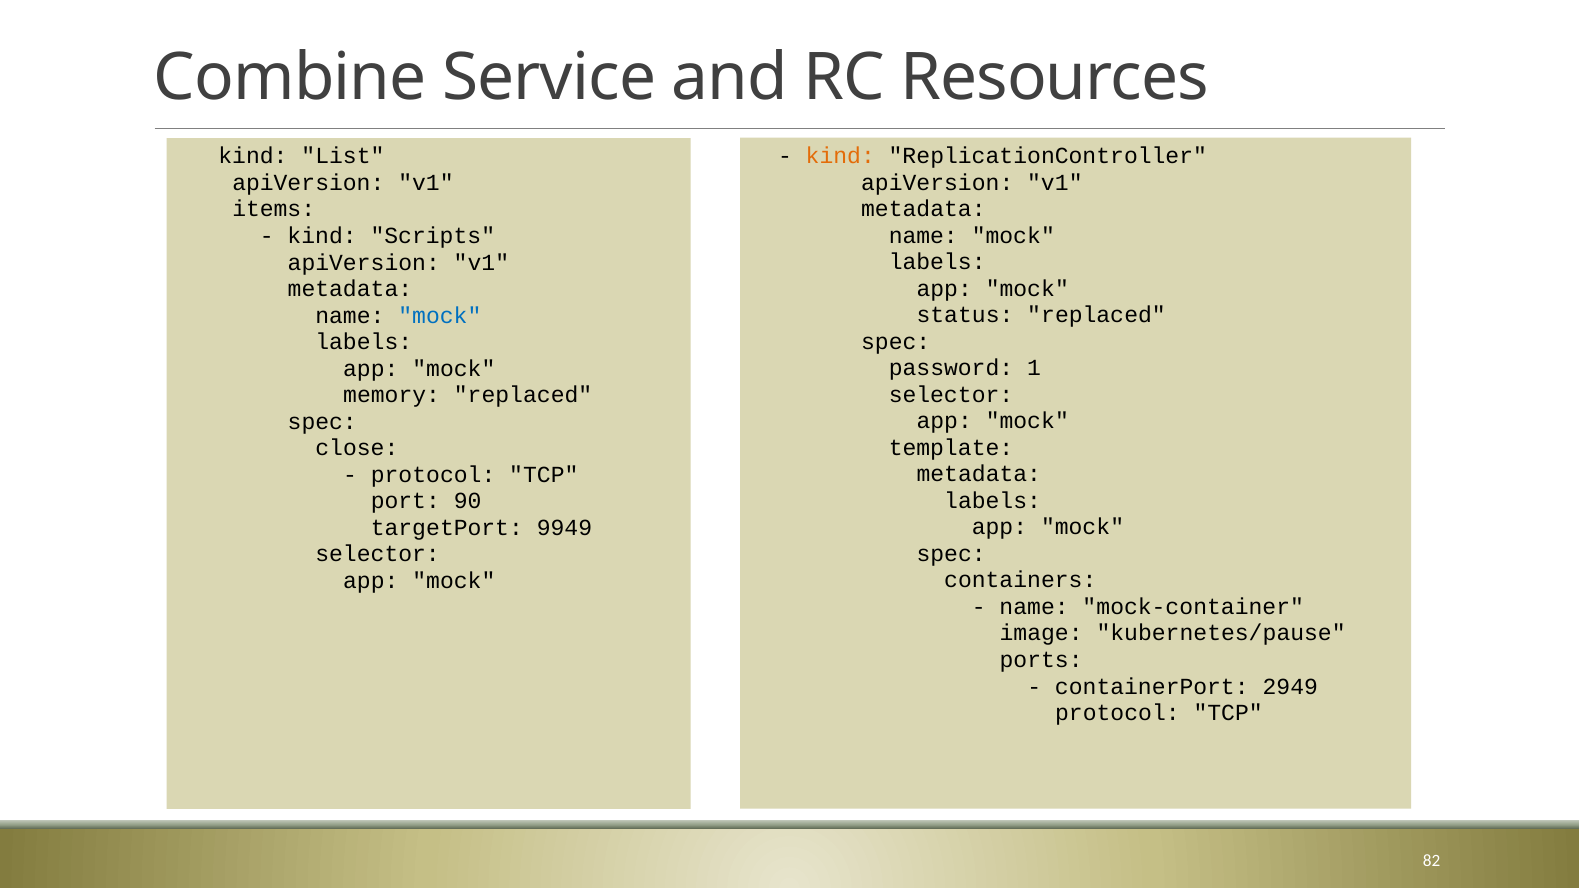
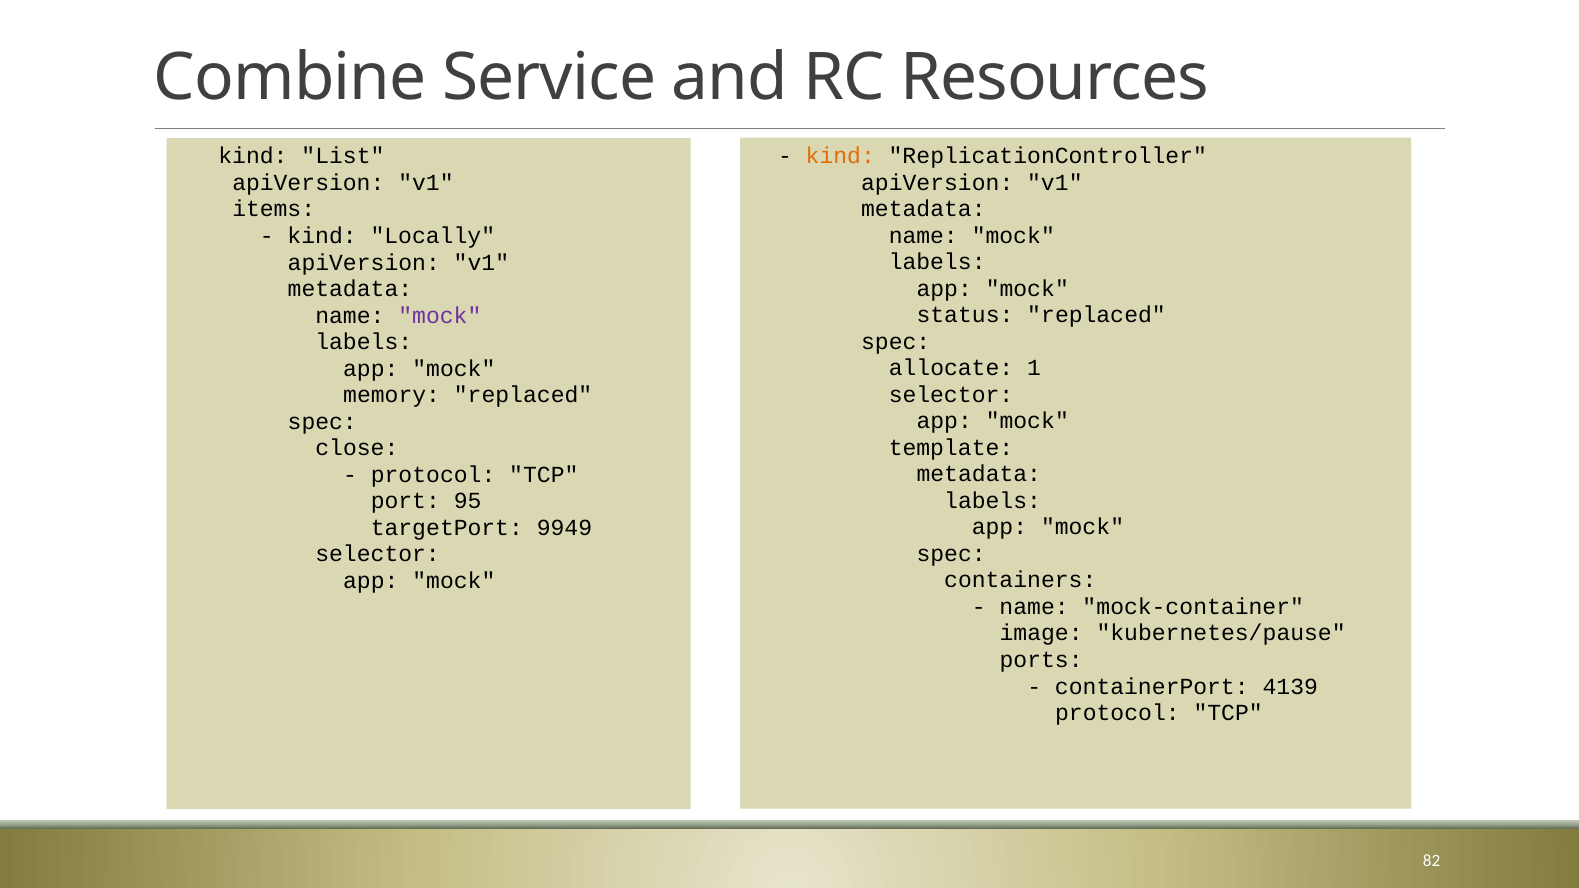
Scripts: Scripts -> Locally (433, 236)
mock colour: blue -> purple (440, 316)
password: password -> allocate (951, 368)
90: 90 -> 95 (468, 501)
2949: 2949 -> 4139 (1290, 687)
